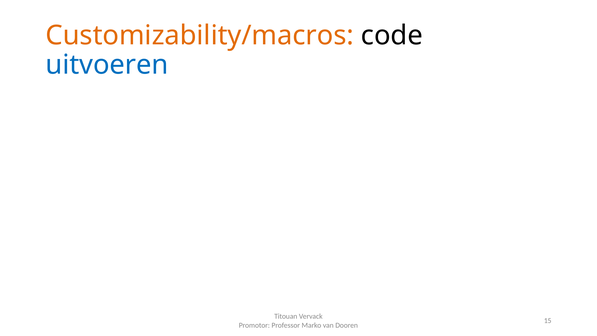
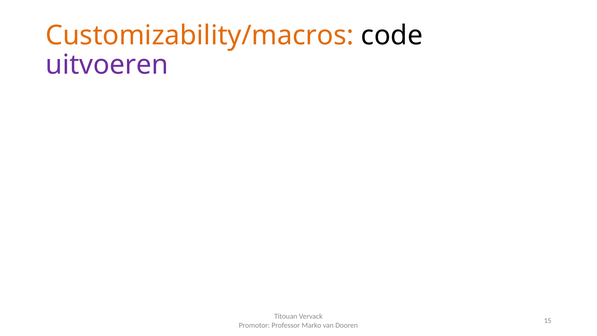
uitvoeren colour: blue -> purple (107, 65)
